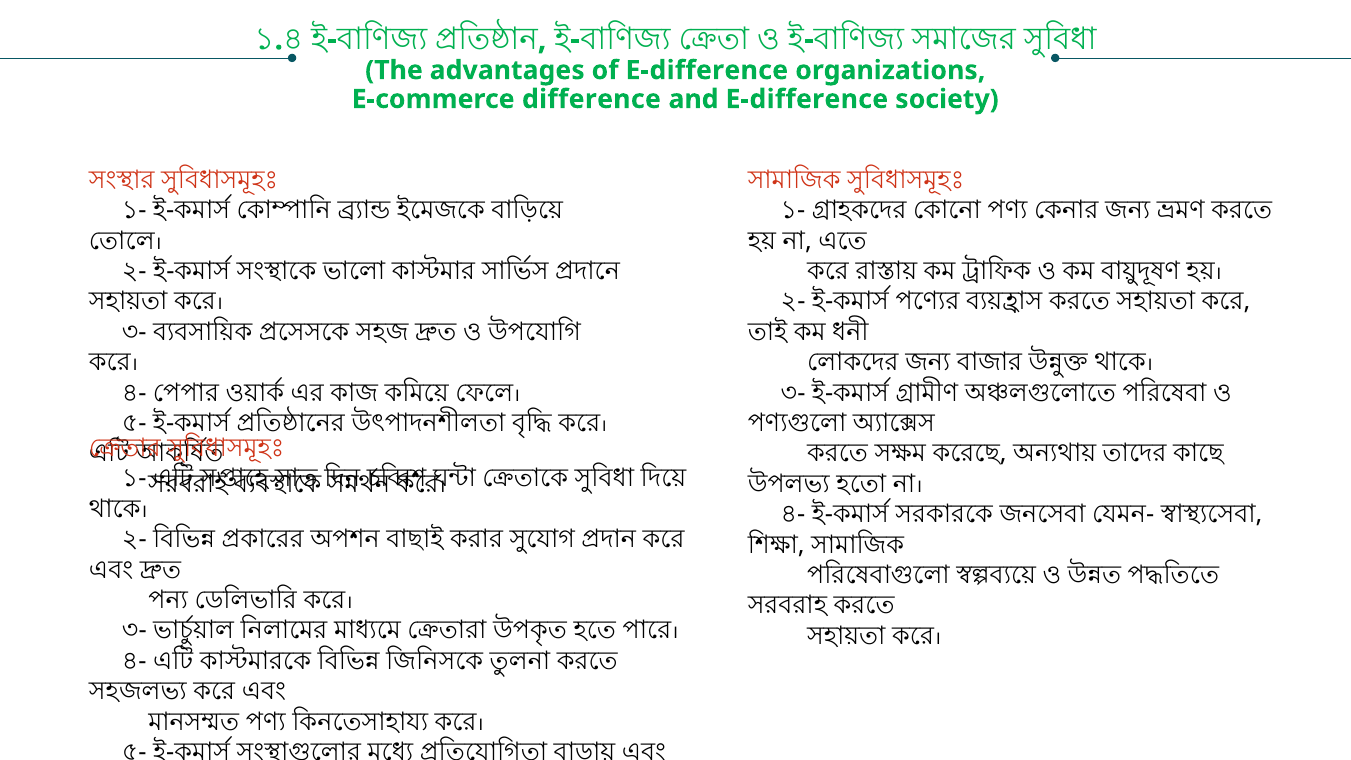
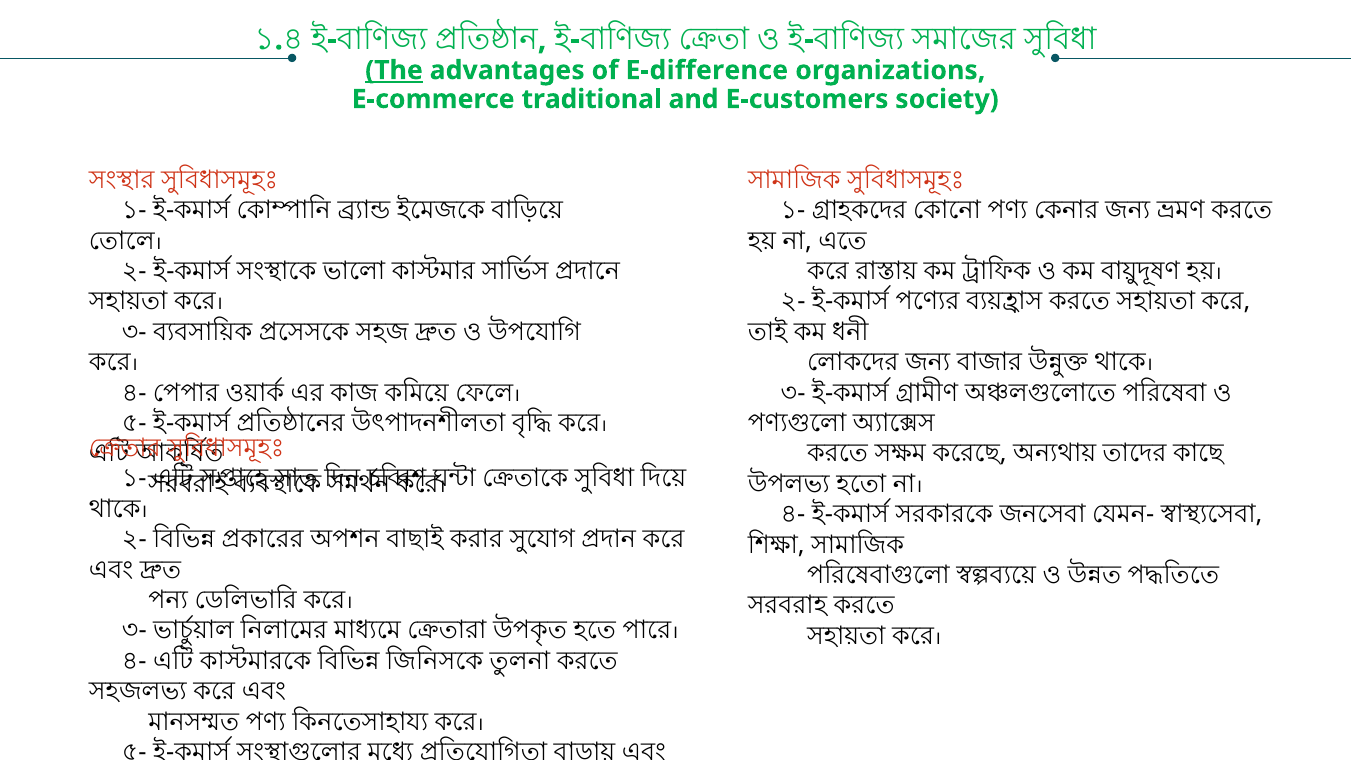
The underline: none -> present (394, 70)
difference: difference -> traditional (592, 99)
and E-difference: E-difference -> E-customers (807, 99)
